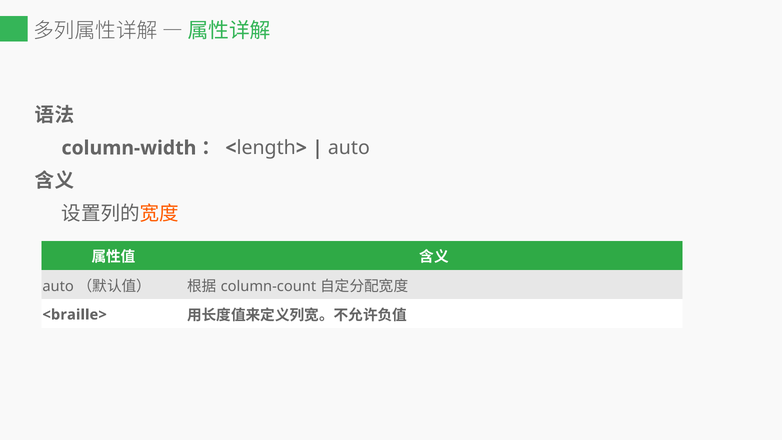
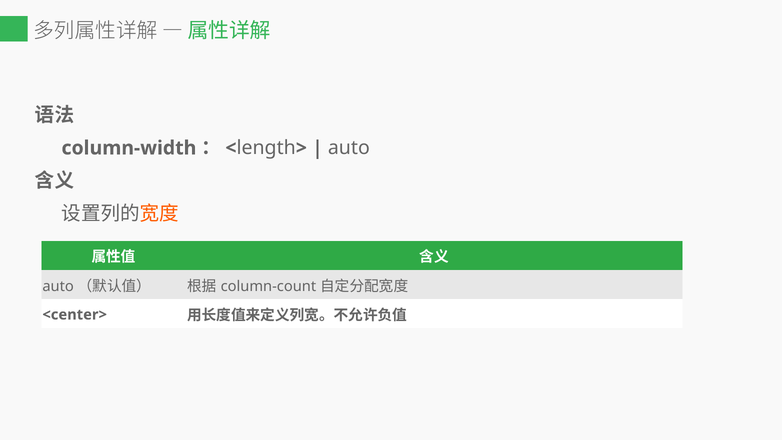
<braille>: <braille> -> <center> (75, 315)
